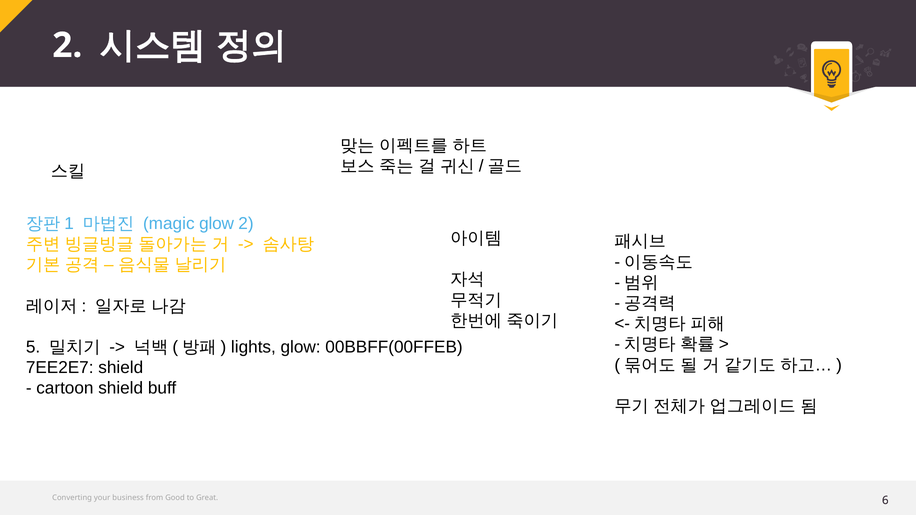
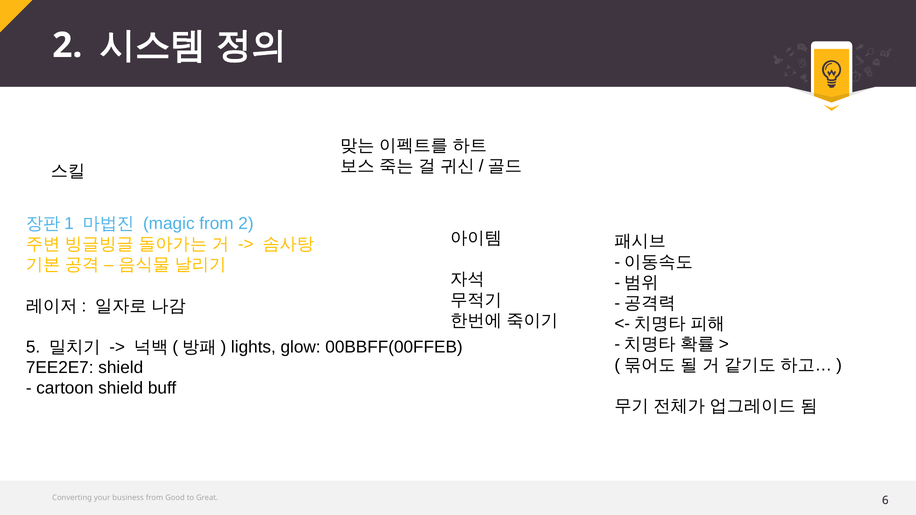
magic glow: glow -> from (216, 224)
